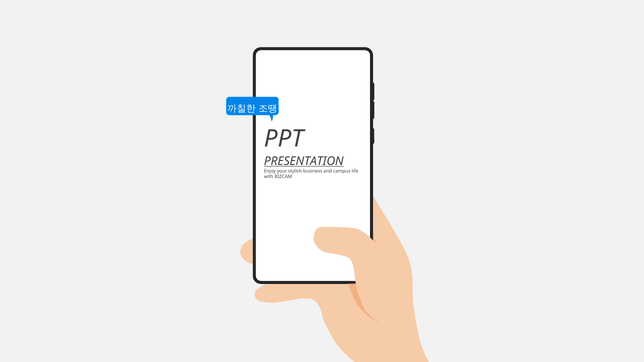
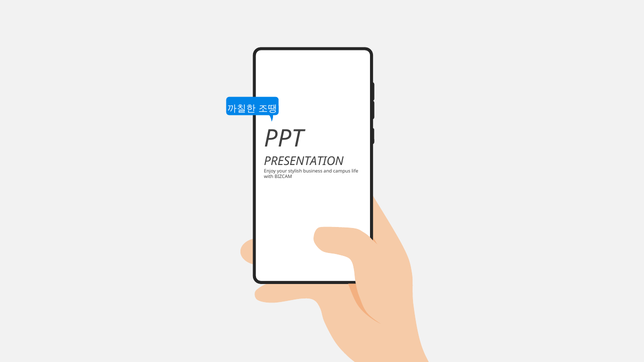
PRESENTATION underline: present -> none (304, 161)
